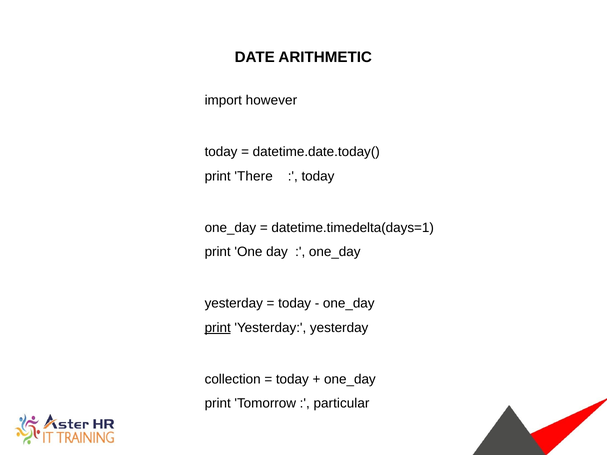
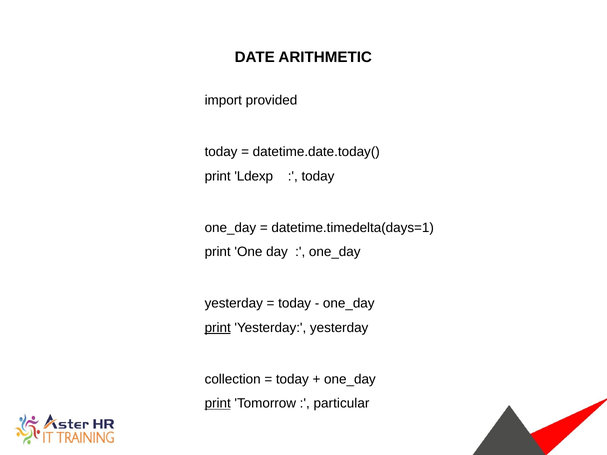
however: however -> provided (271, 100)
There: There -> Ldexp (254, 176)
print underline: none -> present (218, 404)
